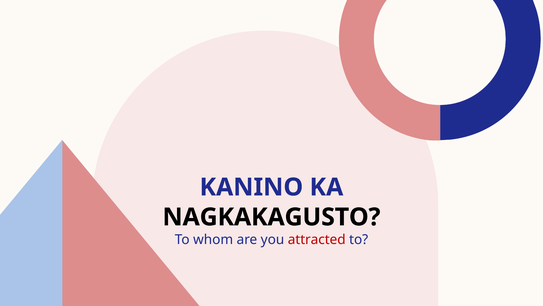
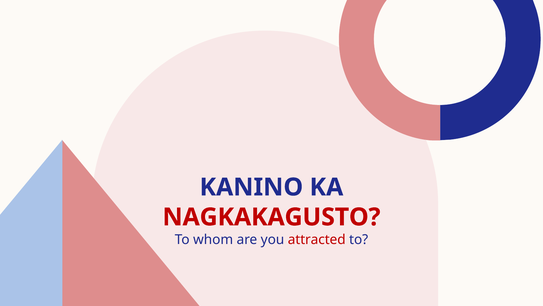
NAGKAKAGUSTO colour: black -> red (271, 217)
